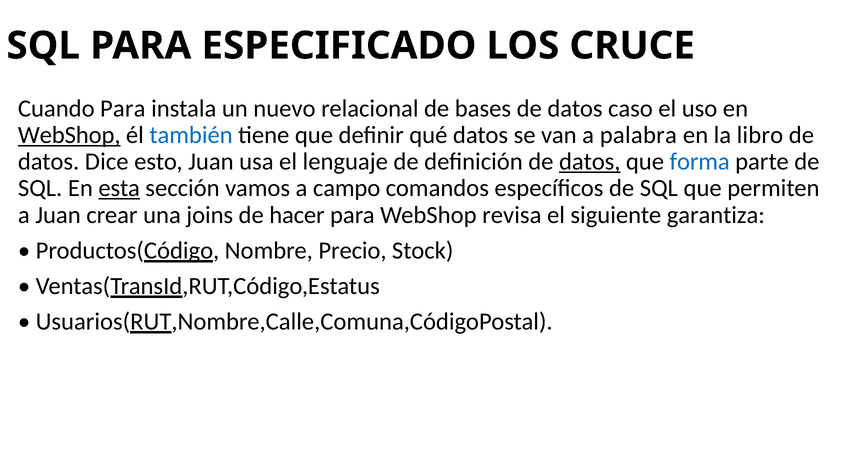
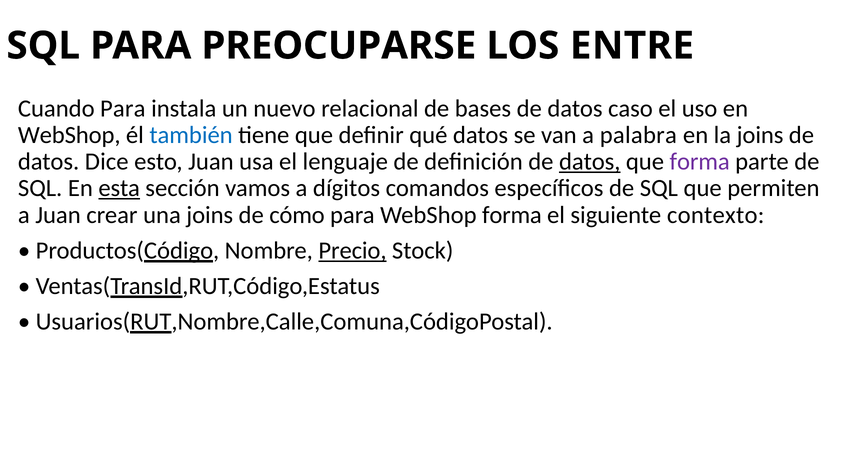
ESPECIFICADO: ESPECIFICADO -> PREOCUPARSE (339, 46)
CRUCE: CRUCE -> ENTRE (632, 46)
WebShop underline: present -> none (69, 135)
la libro: libro -> joins (760, 135)
forma colour: blue -> purple (700, 162)
campo: campo -> dígitos (347, 188)
hacer: hacer -> cómo (297, 215)
WebShop revisa: revisa -> forma (512, 215)
garantiza: garantiza -> contexto (716, 215)
Precio underline: none -> present (352, 250)
